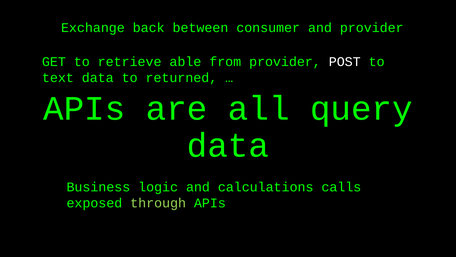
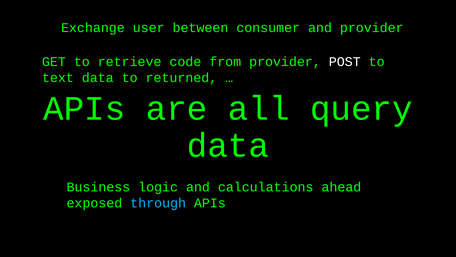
back: back -> user (149, 28)
able: able -> code (185, 62)
calls: calls -> ahead (341, 187)
through colour: light green -> light blue (158, 203)
